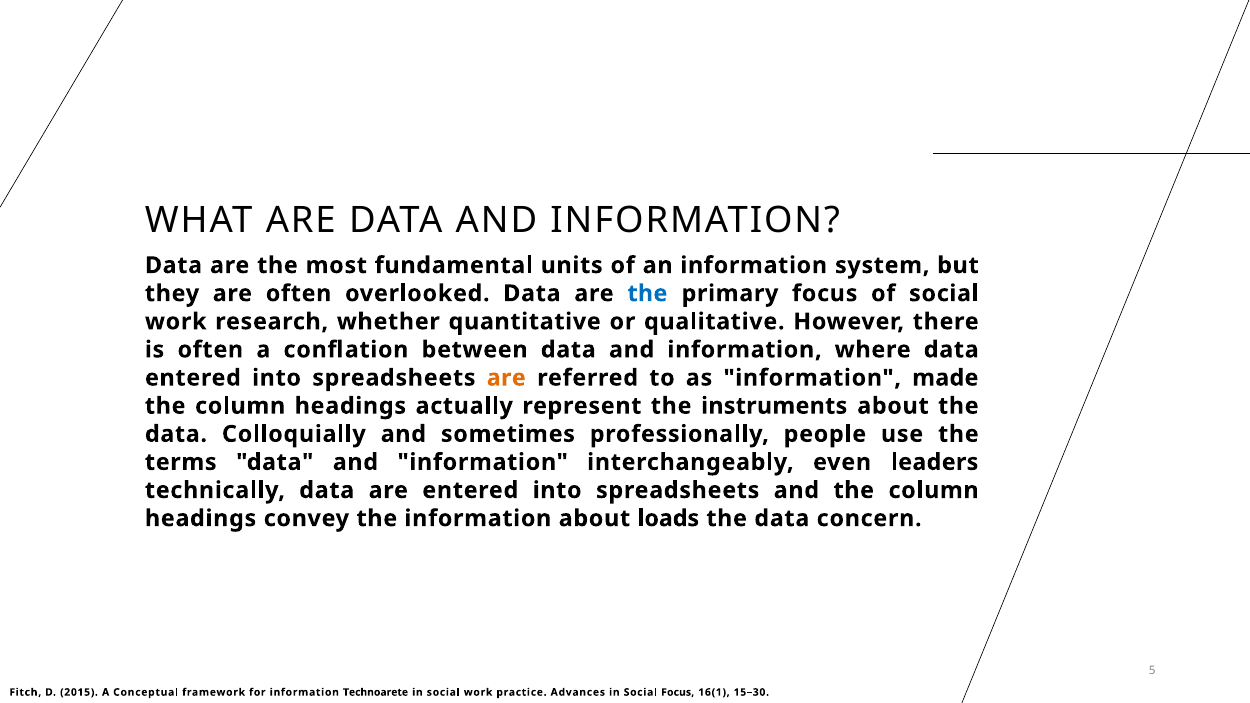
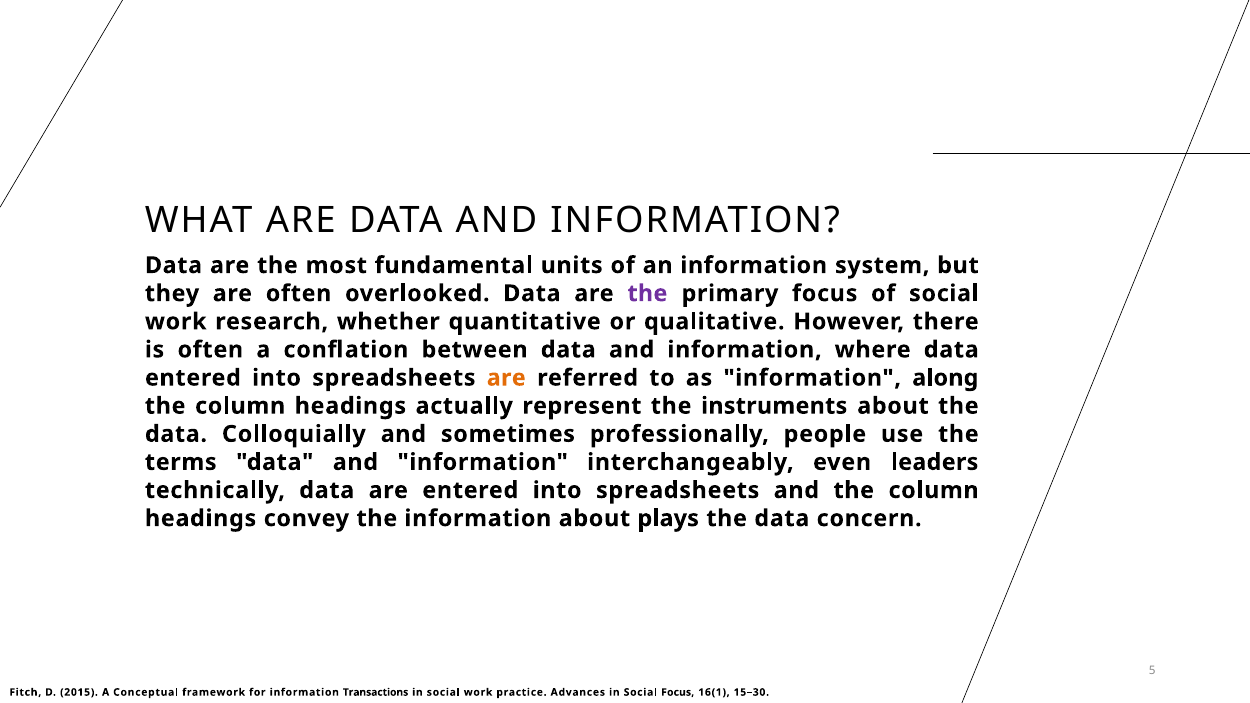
the colour: blue -> purple (647, 294)
made: made -> along (945, 378)
loads: loads -> plays (668, 519)
Technoarete: Technoarete -> Transactions (376, 692)
